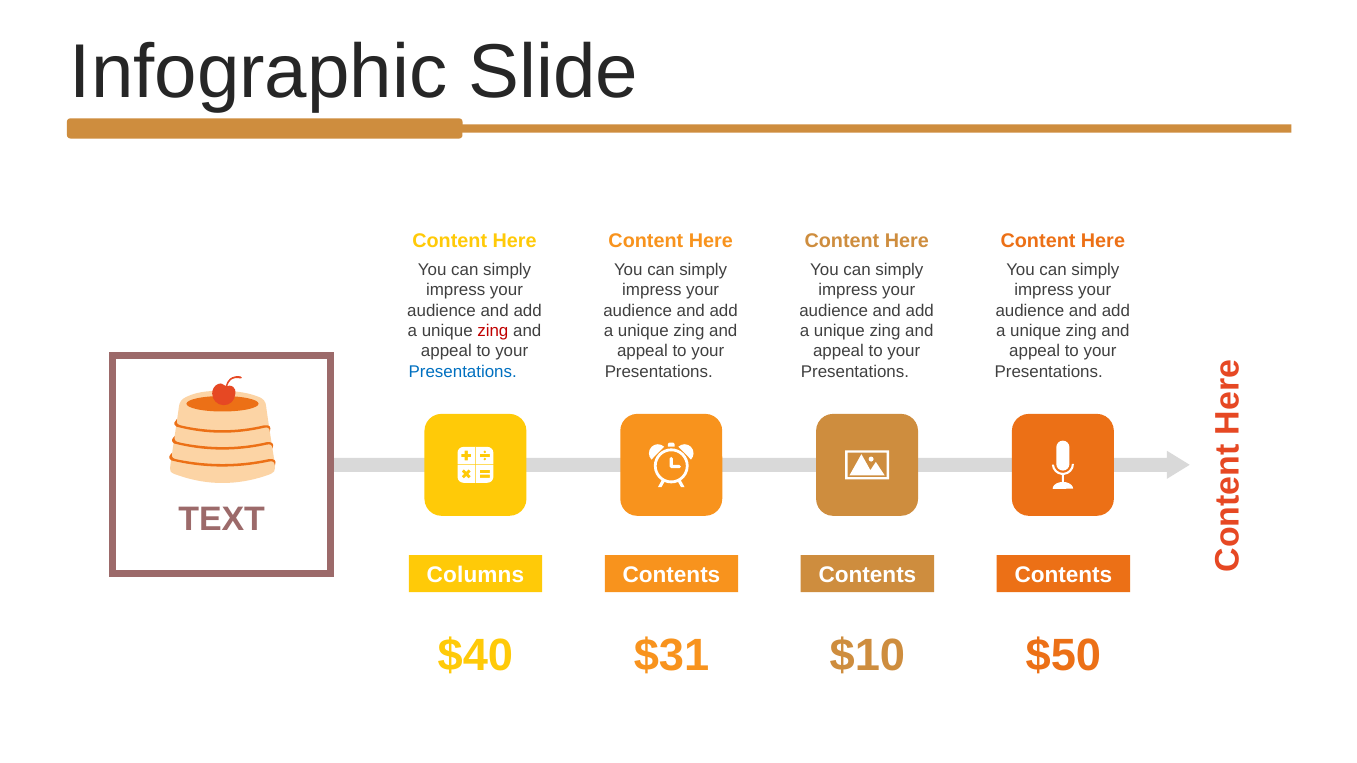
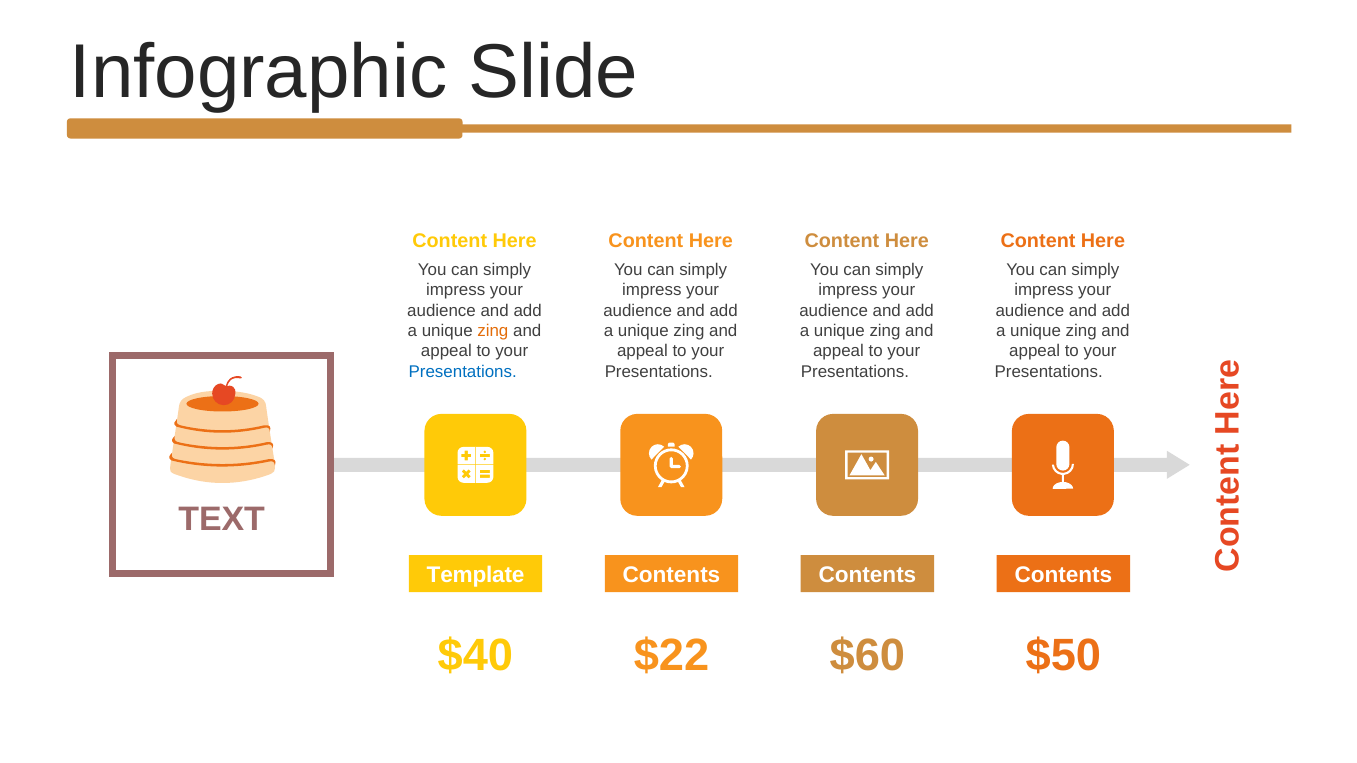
zing colour: red -> orange (493, 331)
Columns: Columns -> Template (476, 575)
$31: $31 -> $22 (671, 656)
$10: $10 -> $60 (867, 656)
